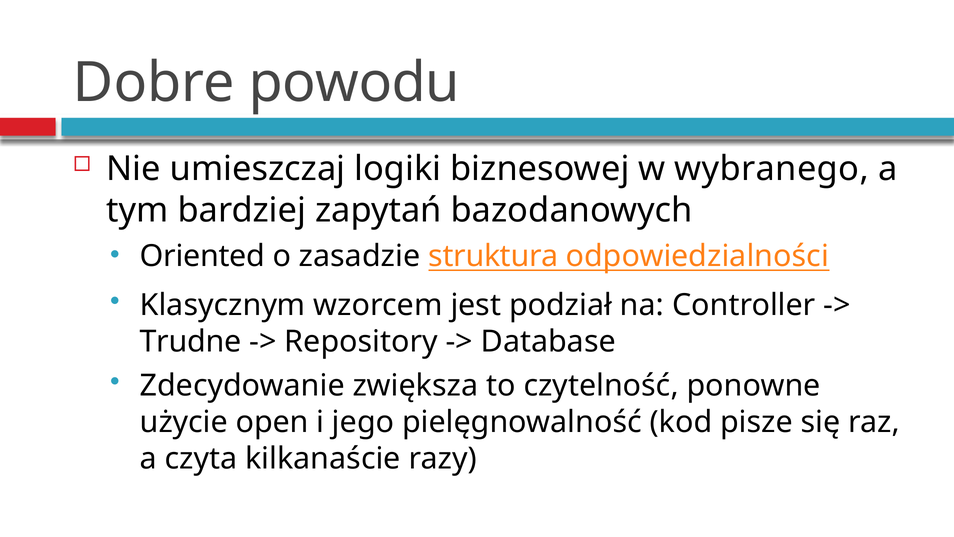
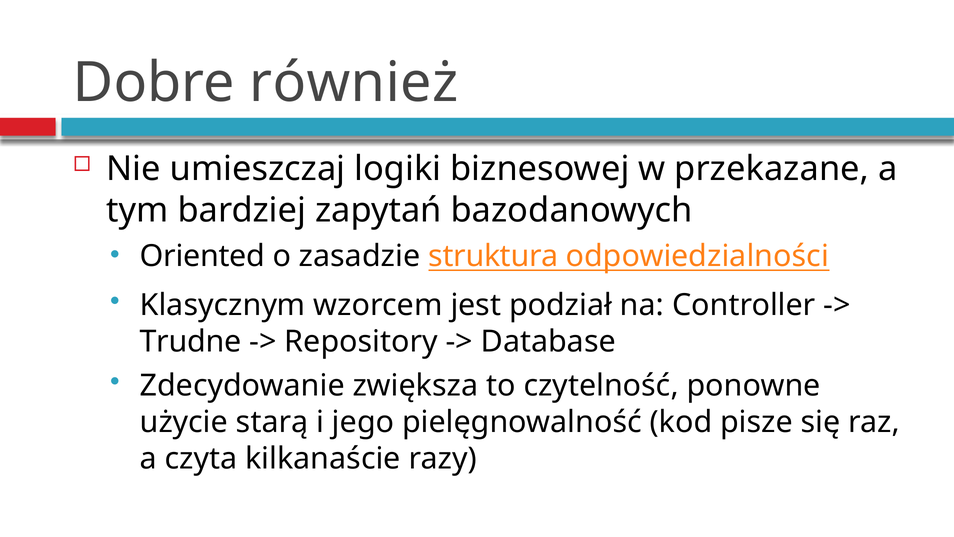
powodu: powodu -> również (354, 83)
wybranego: wybranego -> przekazane (772, 169)
open: open -> starą (272, 422)
